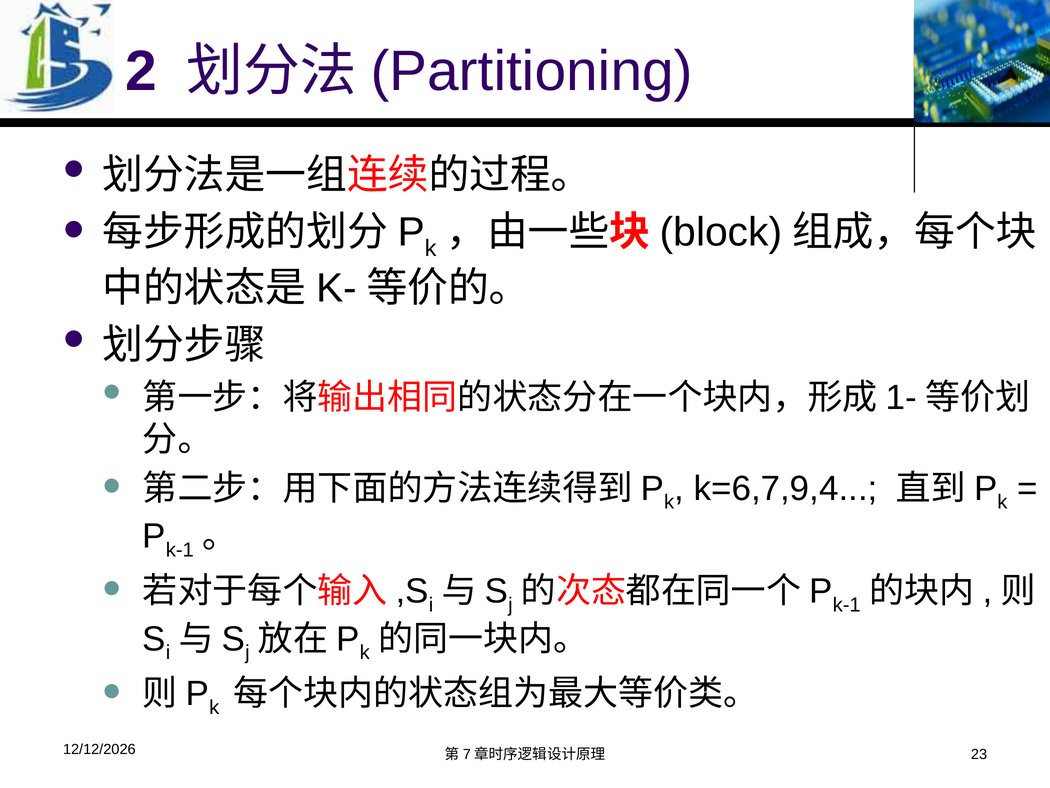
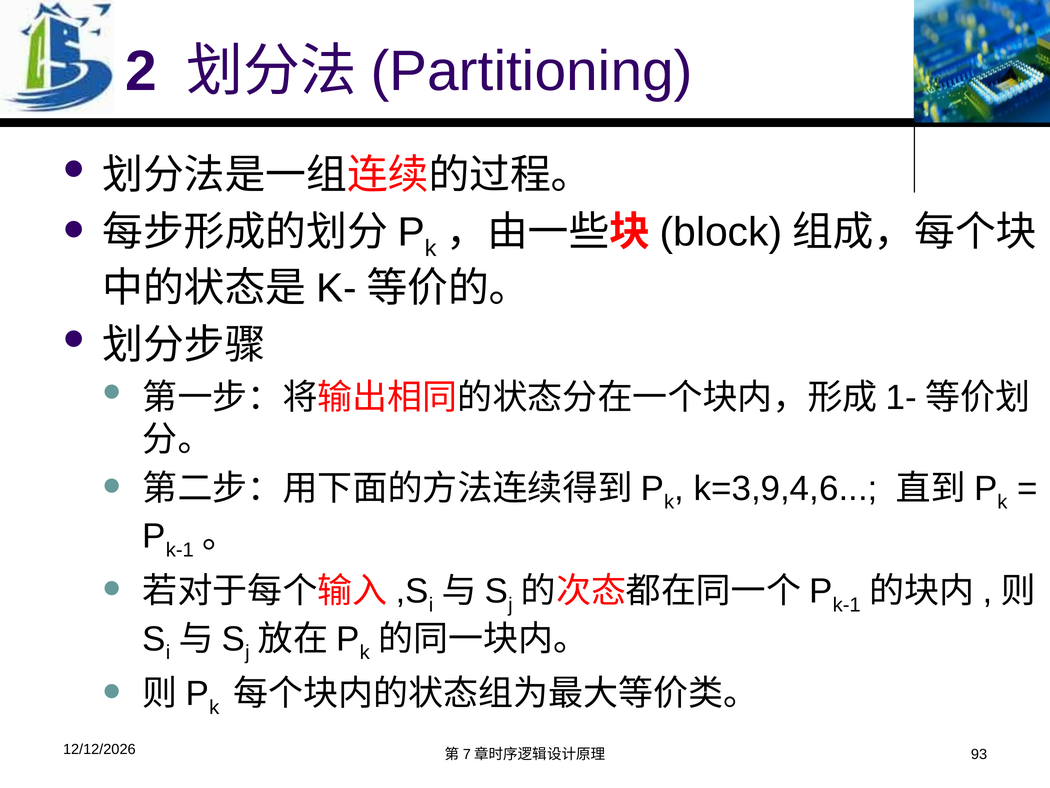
k=6,7,9,4: k=6,7,9,4 -> k=3,9,4,6 (786, 488)
23: 23 -> 93 (979, 754)
